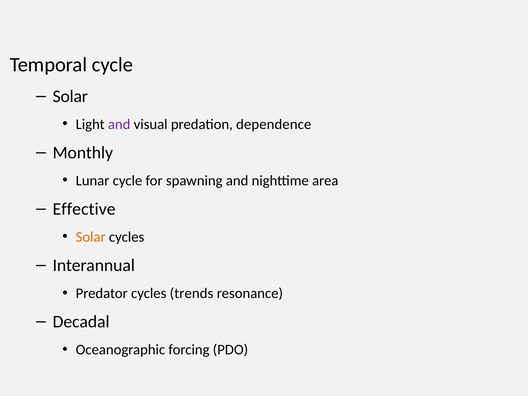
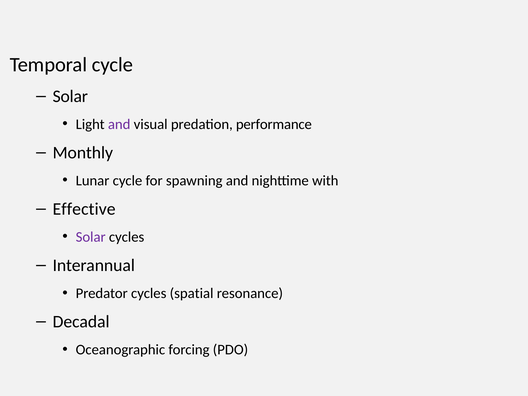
dependence: dependence -> performance (274, 124)
area: area -> with (325, 181)
Solar colour: orange -> purple (91, 237)
trends: trends -> spatial (192, 293)
